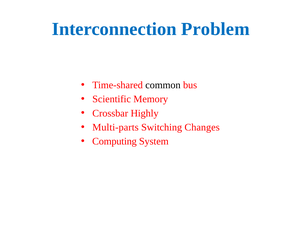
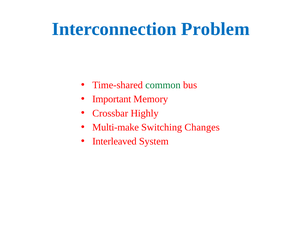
common colour: black -> green (163, 85)
Scientific: Scientific -> Important (112, 99)
Multi-parts: Multi-parts -> Multi-make (116, 128)
Computing: Computing -> Interleaved (114, 142)
